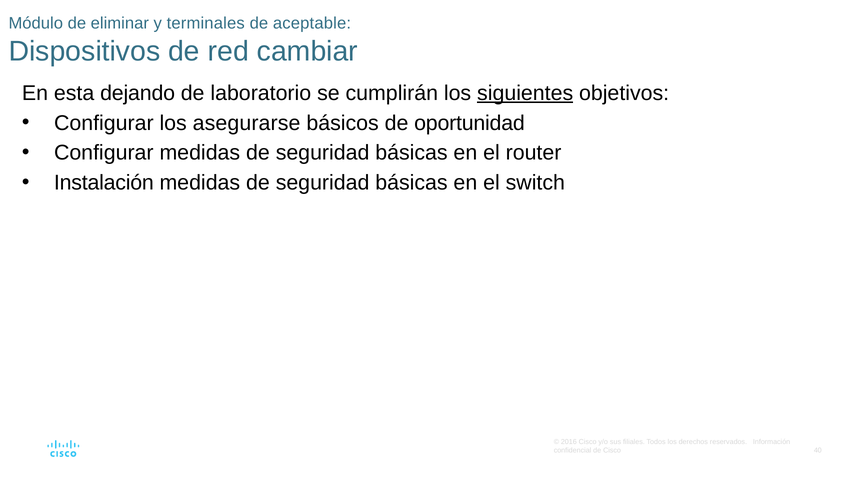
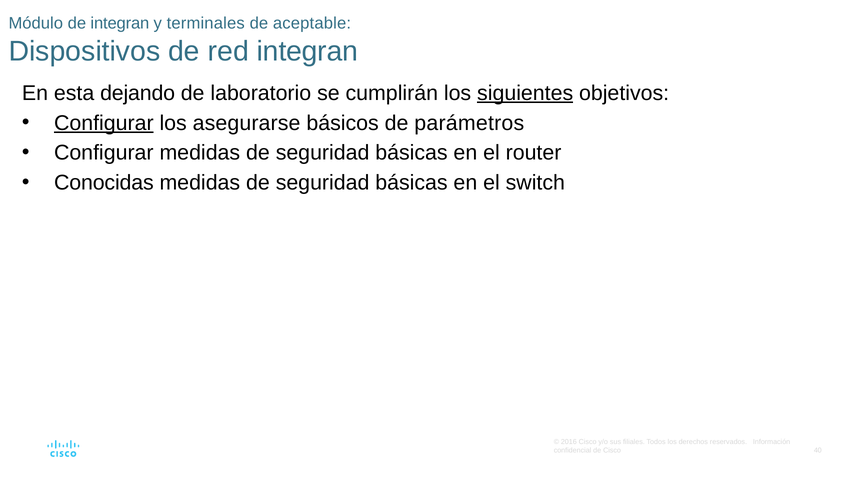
de eliminar: eliminar -> integran (120, 23)
red cambiar: cambiar -> integran (307, 51)
Configurar underline: none -> present (104, 123)
oportunidad: oportunidad -> parámetros (469, 123)
Instalación: Instalación -> Conocidas (104, 183)
